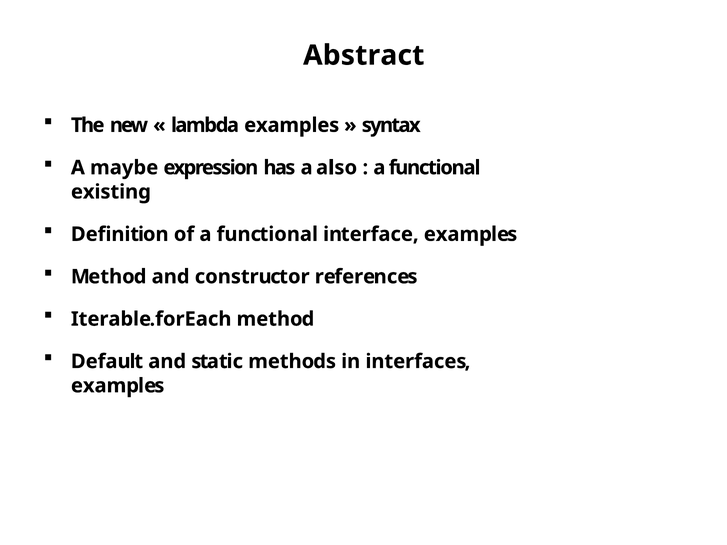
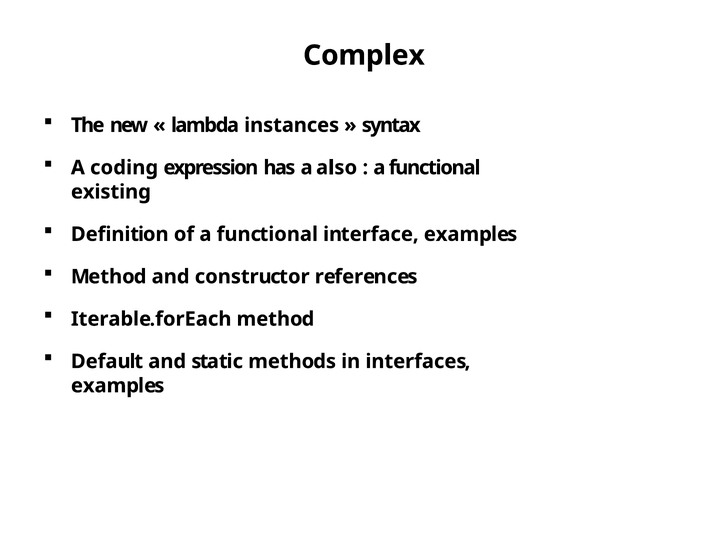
Abstract: Abstract -> Complex (364, 55)
lambda examples: examples -> instances (292, 125)
maybe: maybe -> coding (124, 168)
